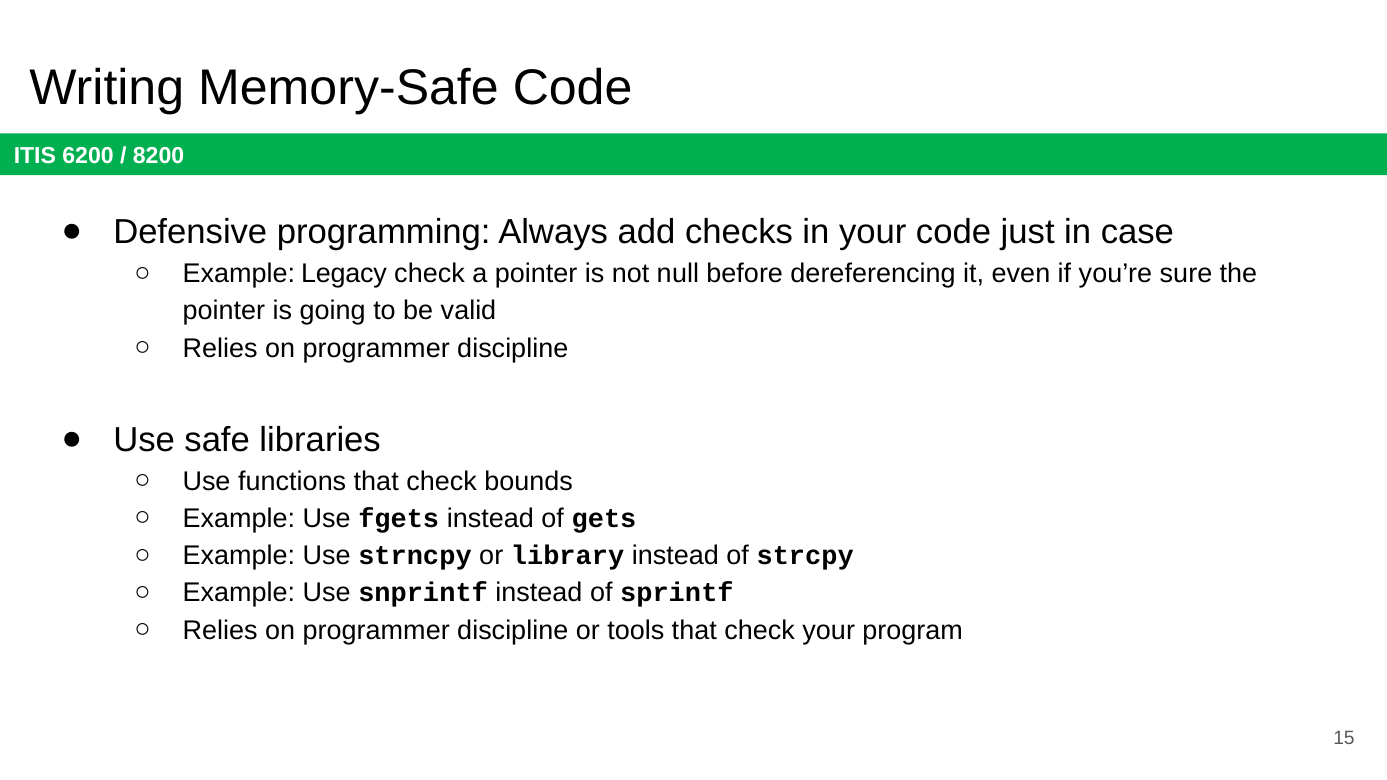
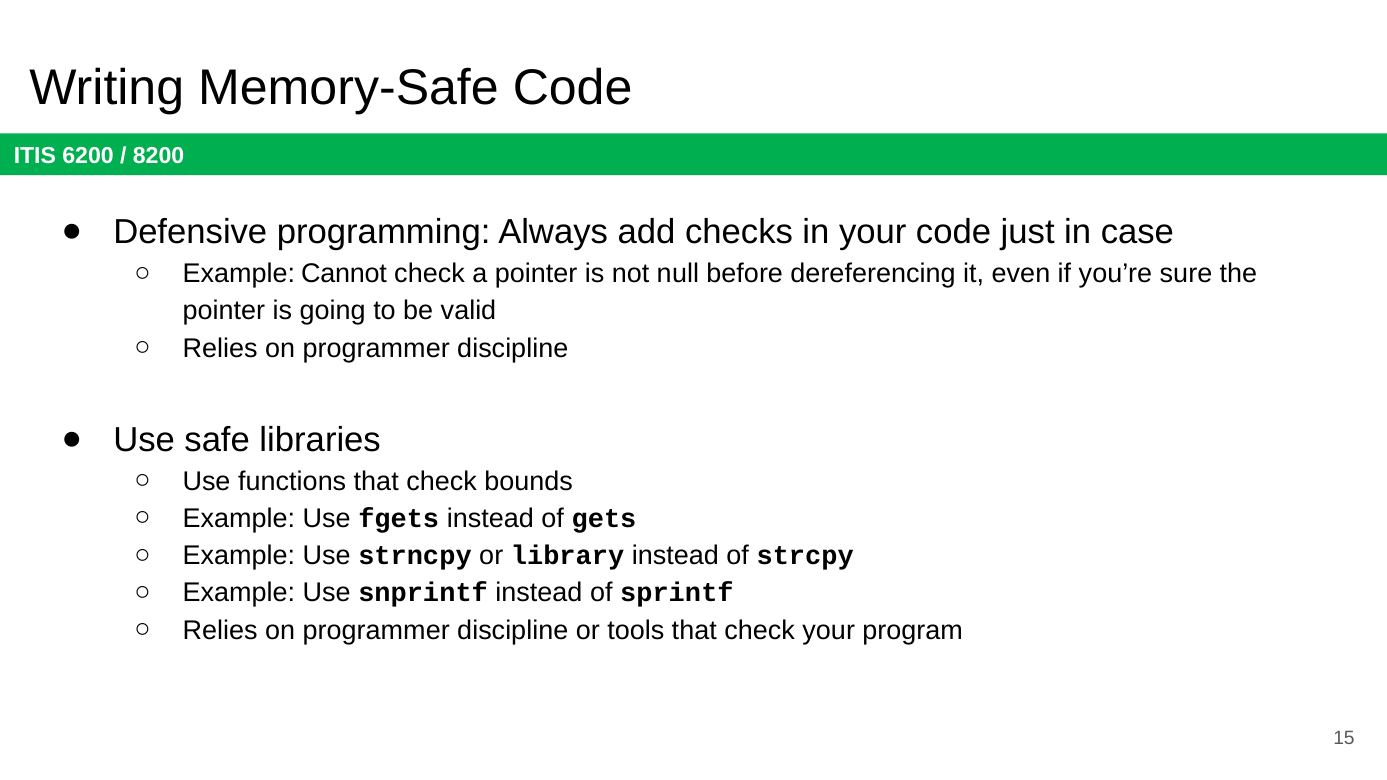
Legacy: Legacy -> Cannot (344, 274)
